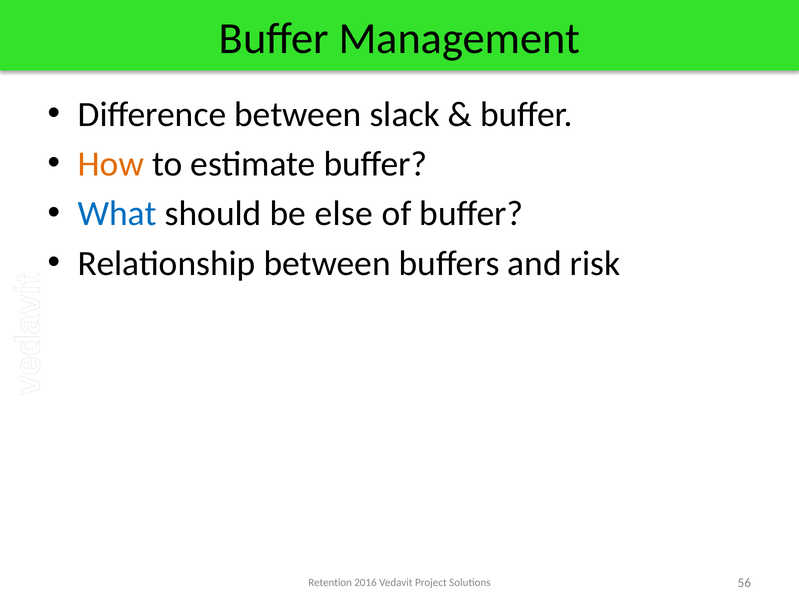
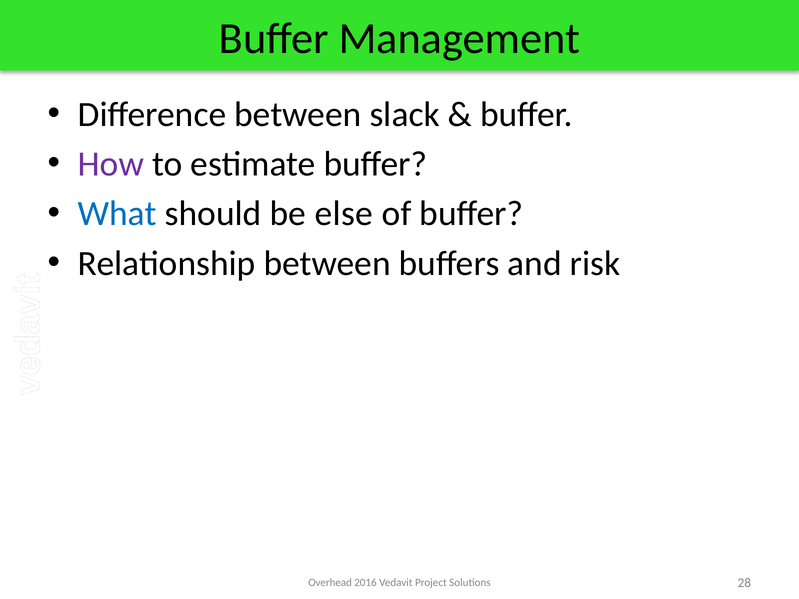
How colour: orange -> purple (111, 164)
Retention: Retention -> Overhead (330, 583)
56: 56 -> 28 (744, 583)
